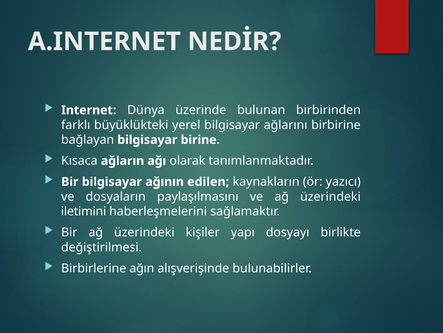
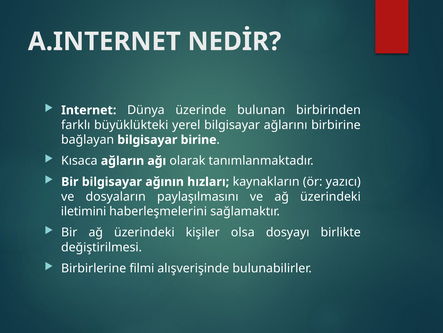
edilen: edilen -> hızları (208, 181)
yapı: yapı -> olsa (243, 232)
ağın: ağın -> filmi (142, 268)
